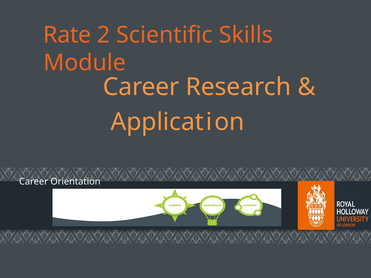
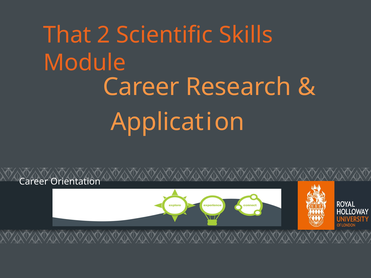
Rate: Rate -> That (67, 35)
